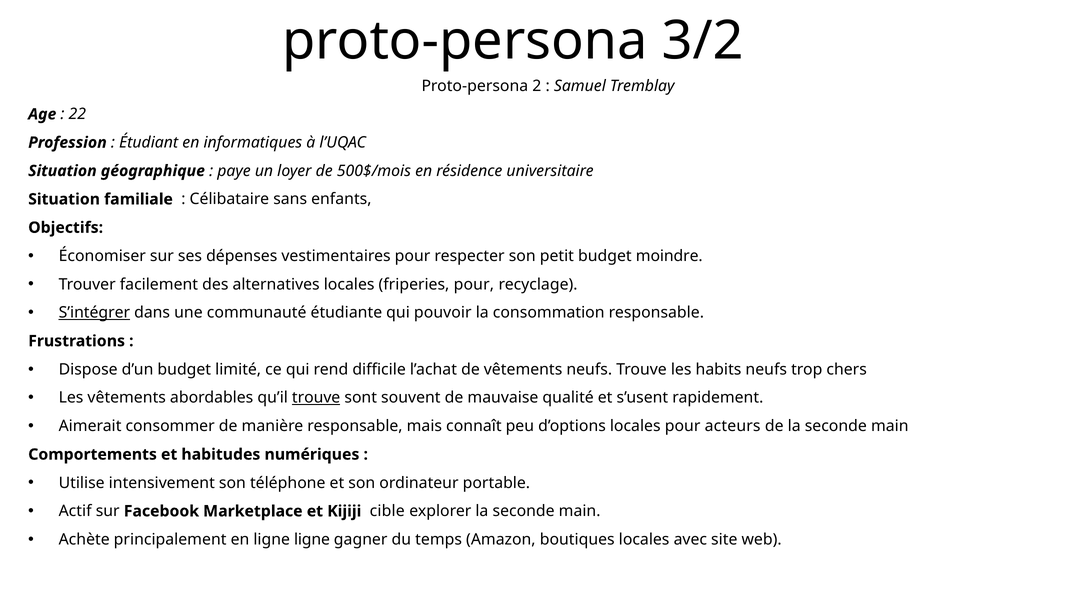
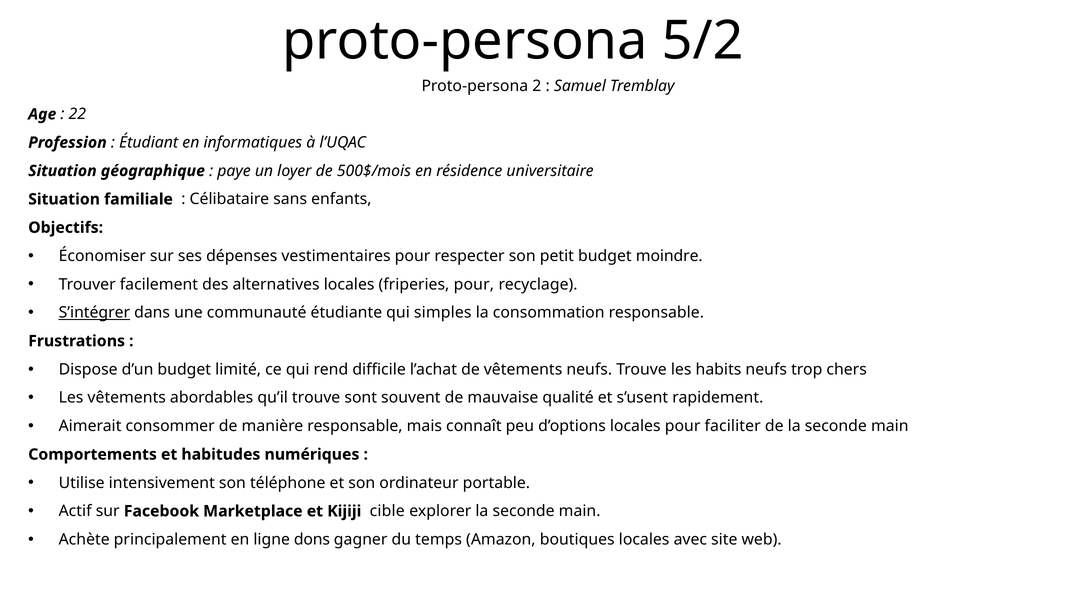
3/2: 3/2 -> 5/2 (703, 41)
pouvoir: pouvoir -> simples (443, 313)
trouve underline: present -> none (316, 398)
acteurs: acteurs -> faciliter (733, 426)
ligne ligne: ligne -> dons (312, 540)
